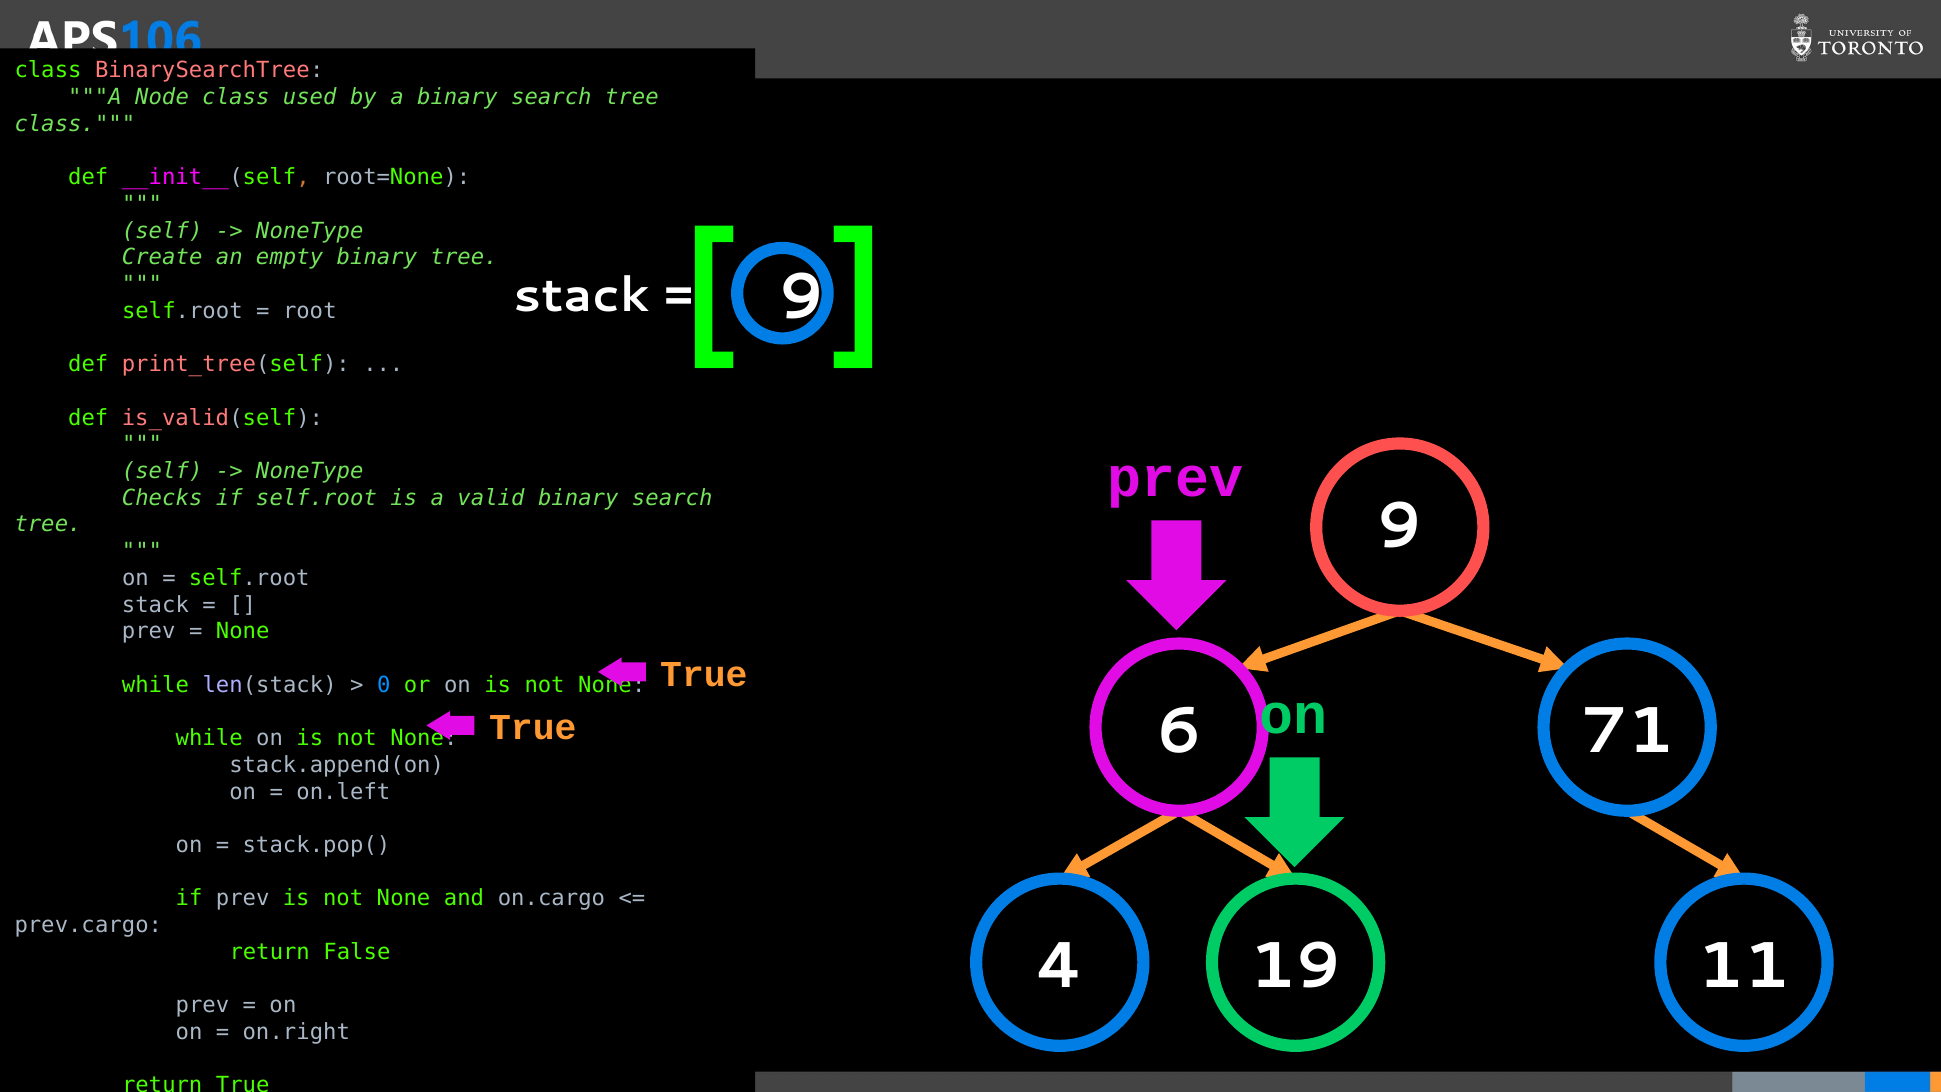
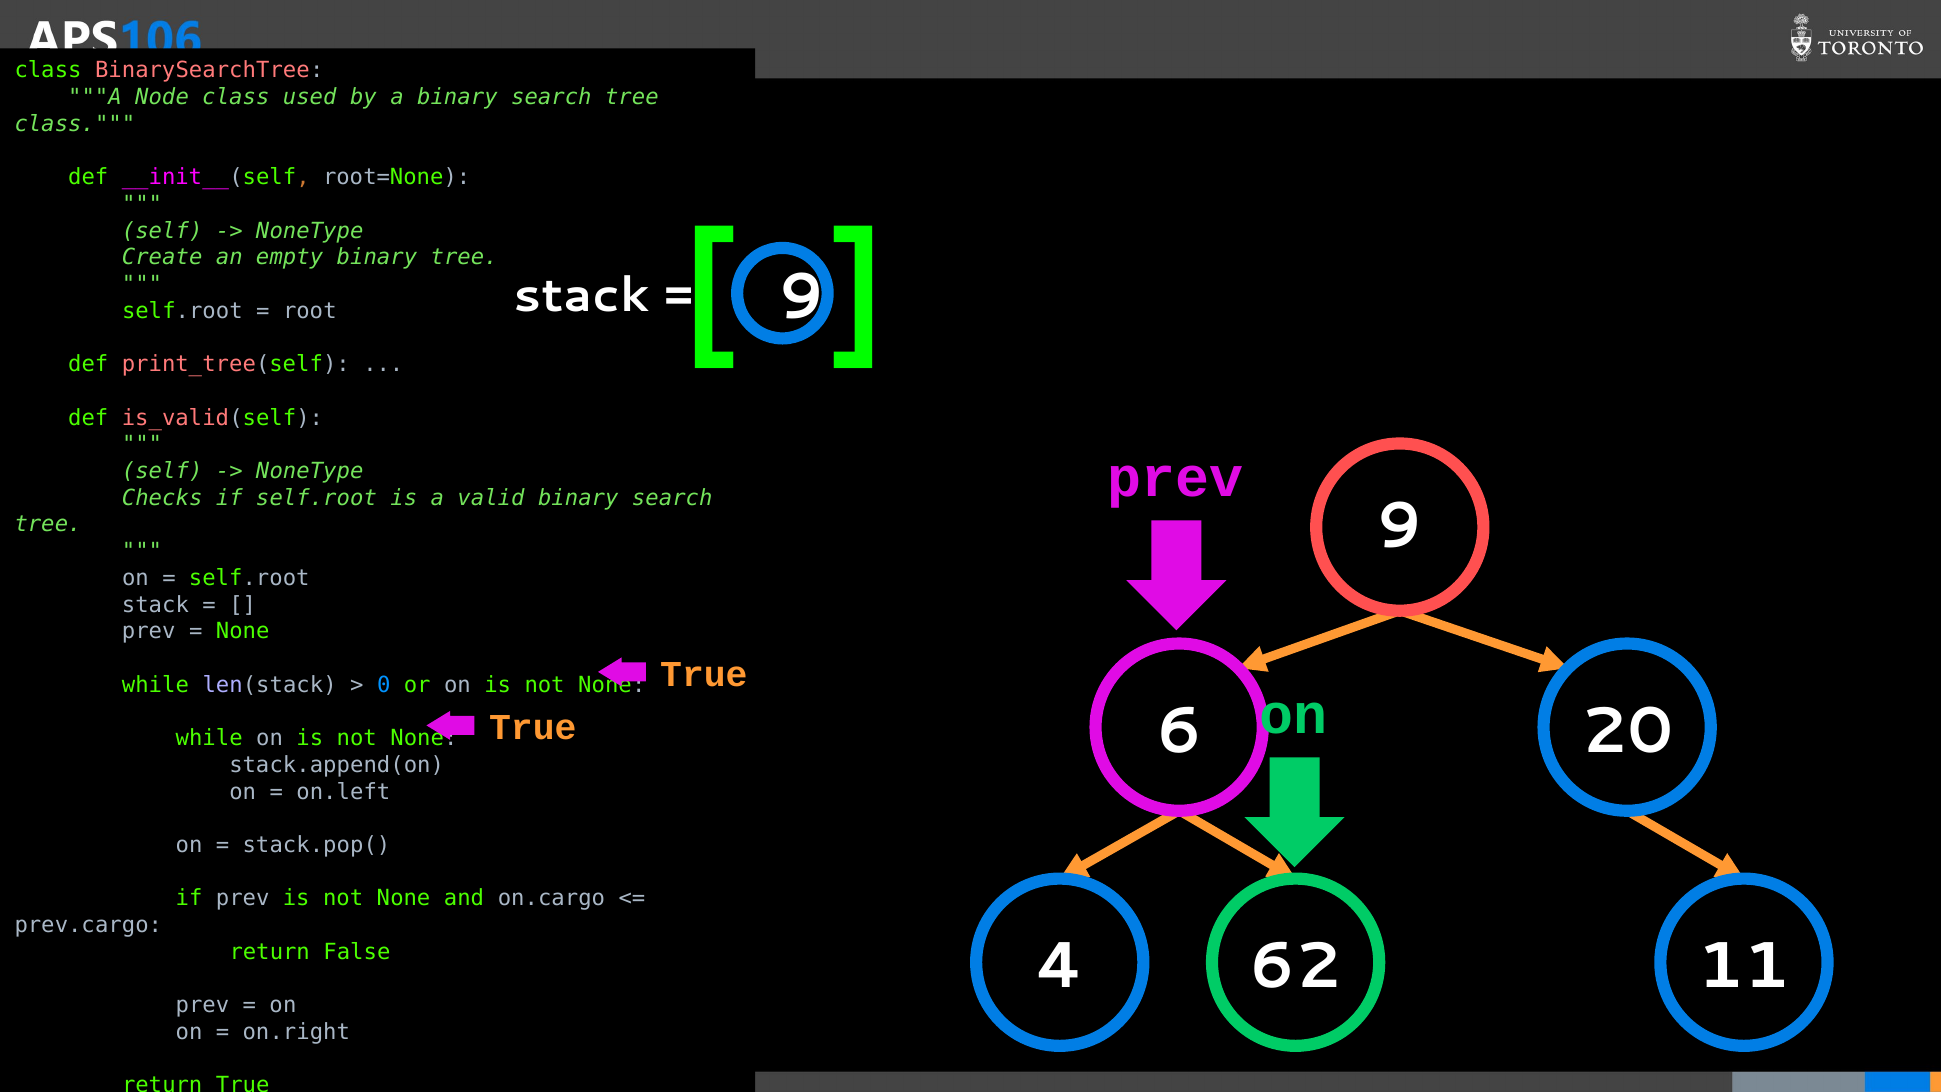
71: 71 -> 20 (1627, 731)
19: 19 -> 62 (1296, 966)
